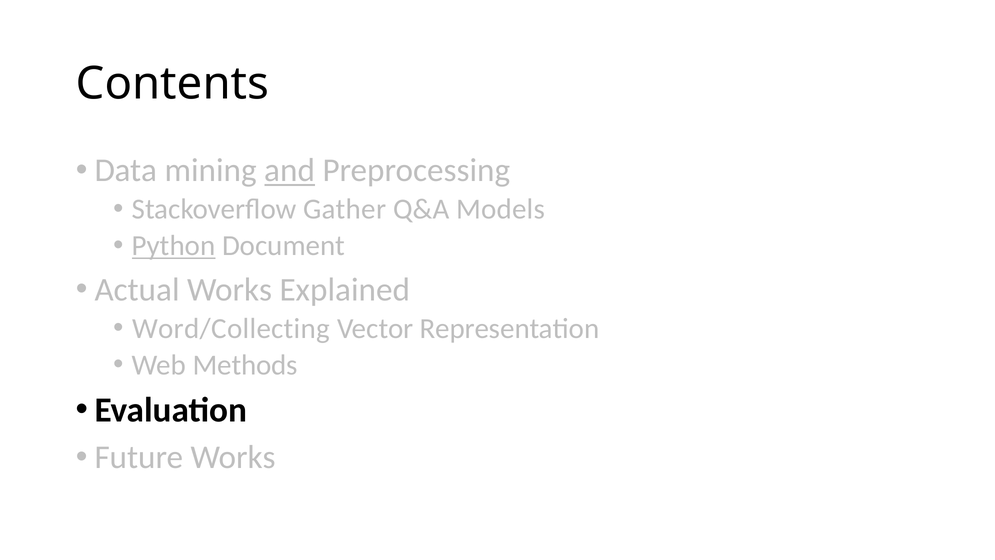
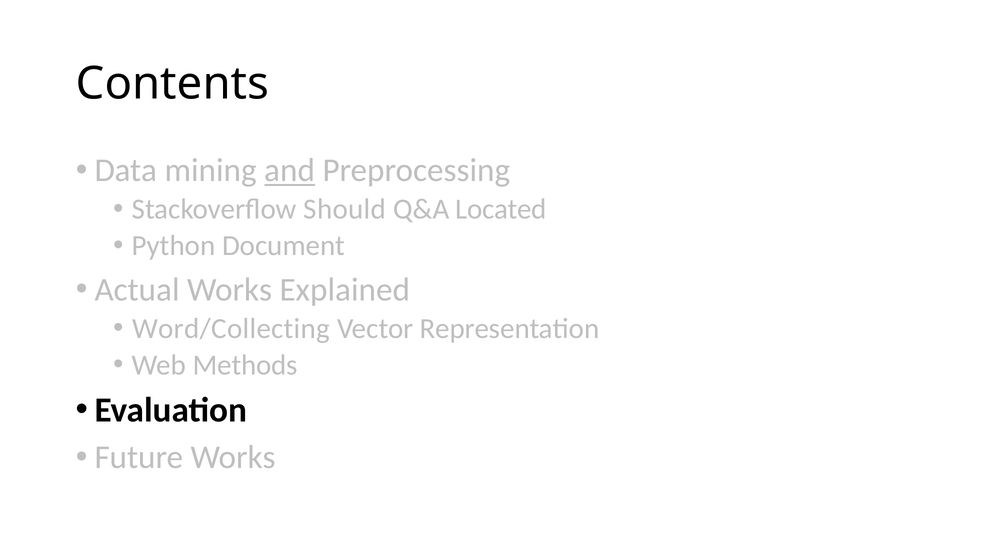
Gather: Gather -> Should (345, 209)
Models: Models -> Located (501, 209)
Python underline: present -> none (174, 246)
